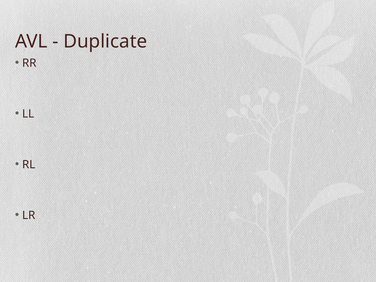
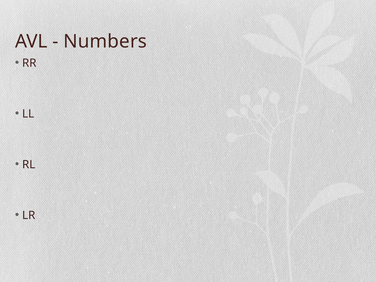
Duplicate: Duplicate -> Numbers (105, 41)
